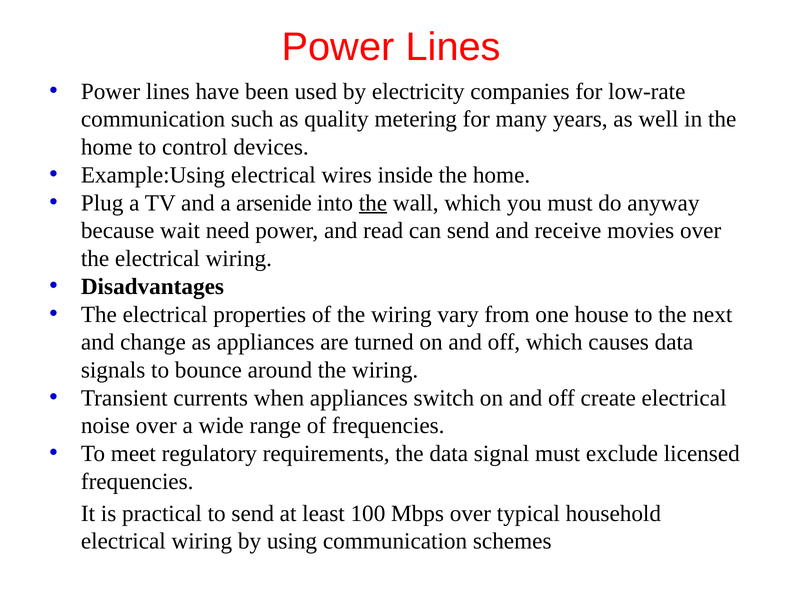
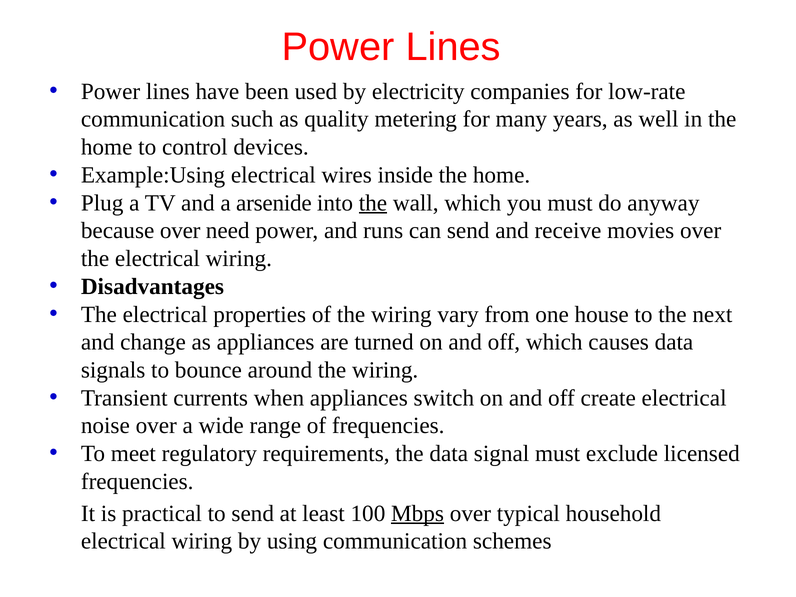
because wait: wait -> over (180, 231)
read: read -> runs (383, 231)
Mbps underline: none -> present (418, 513)
